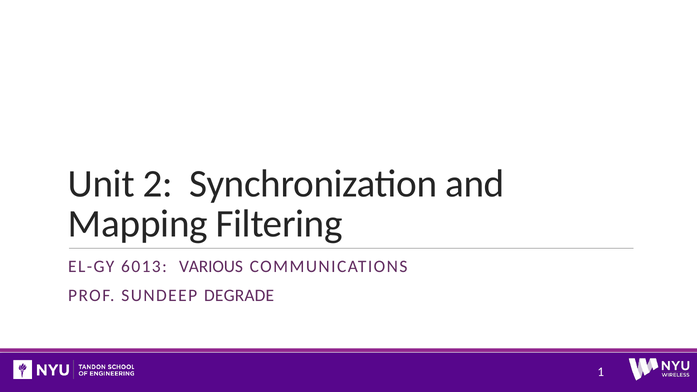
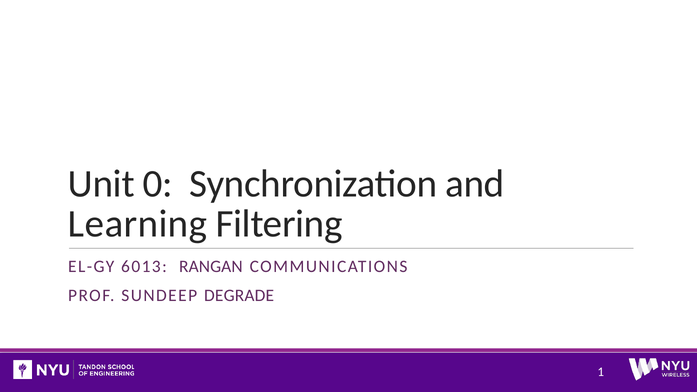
2: 2 -> 0 (158, 184)
Mapping: Mapping -> Learning (138, 224)
VARIOUS: VARIOUS -> RANGAN (211, 267)
